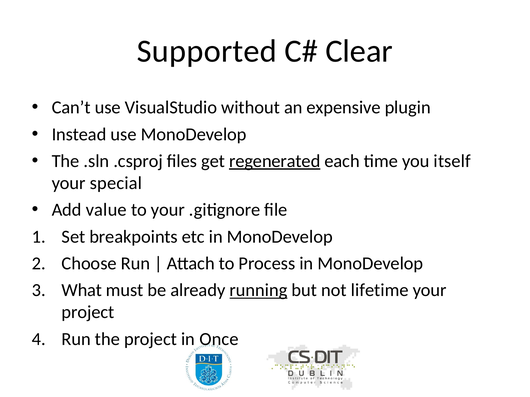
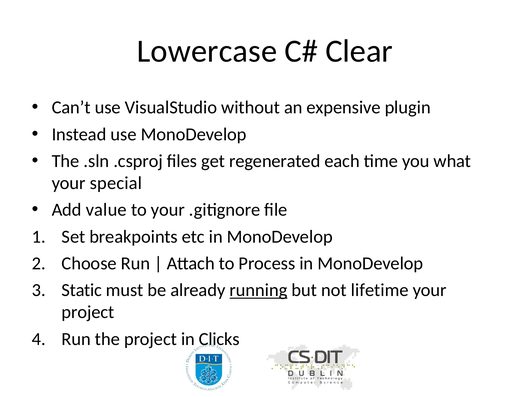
Supported: Supported -> Lowercase (207, 51)
regenerated underline: present -> none (275, 161)
itself: itself -> what (452, 161)
What: What -> Static (82, 291)
Once: Once -> Clicks (219, 339)
